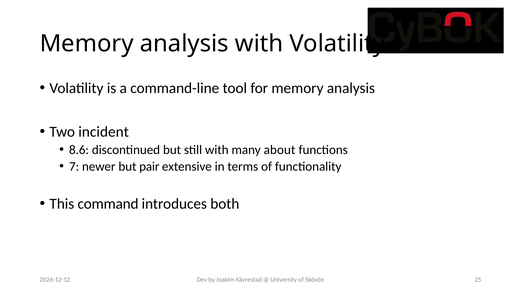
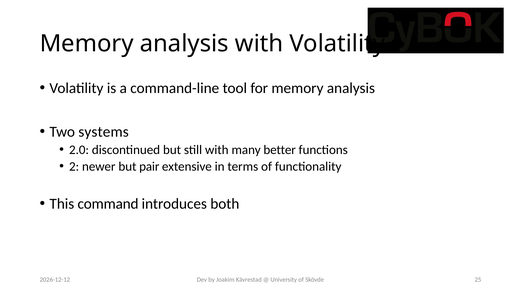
incident: incident -> systems (104, 132)
8.6: 8.6 -> 2.0 (79, 150)
about: about -> better (280, 150)
7: 7 -> 2 (74, 167)
